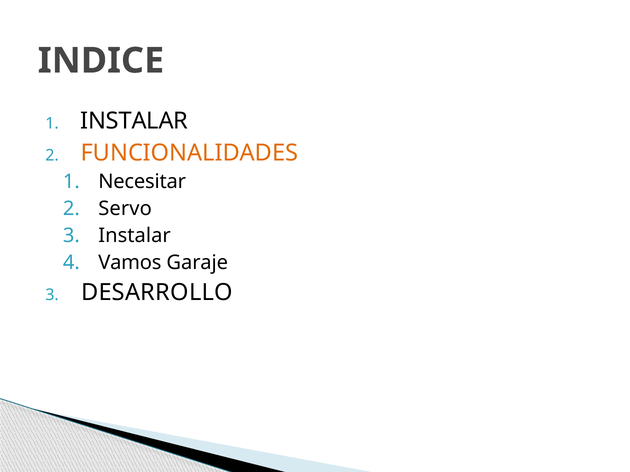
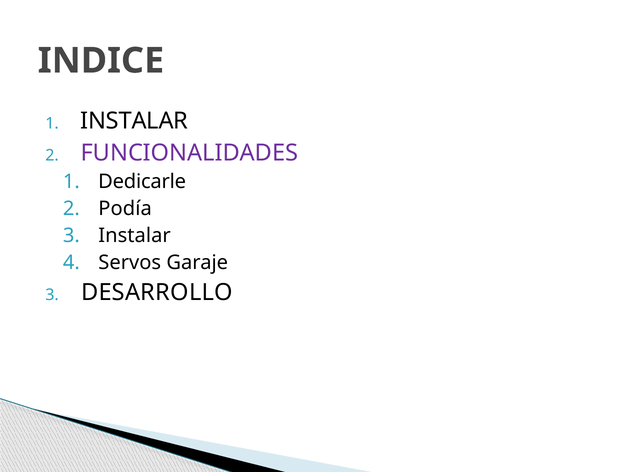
FUNCIONALIDADES colour: orange -> purple (189, 153)
Necesitar: Necesitar -> Dedicarle (142, 182)
Servo: Servo -> Podía (125, 209)
Vamos: Vamos -> Servos (130, 263)
